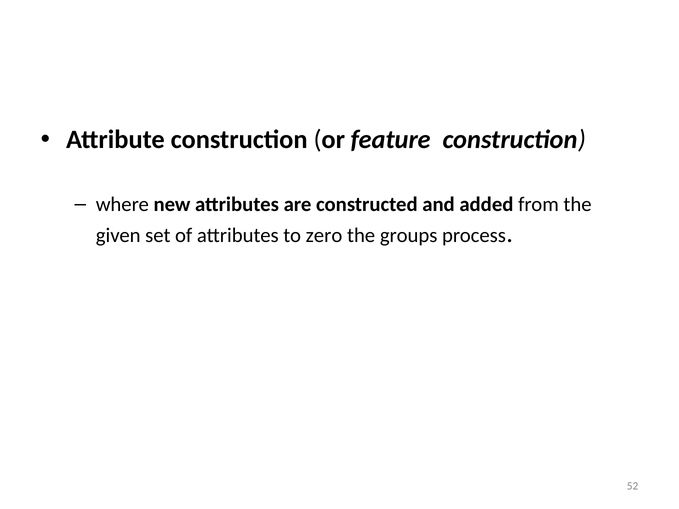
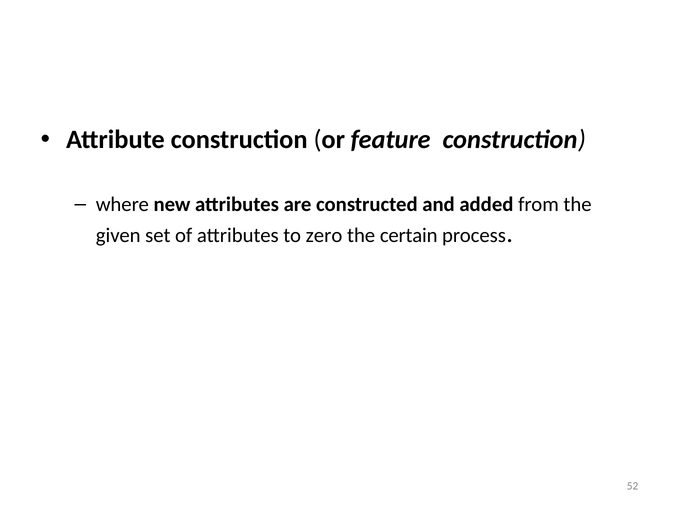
groups: groups -> certain (409, 235)
